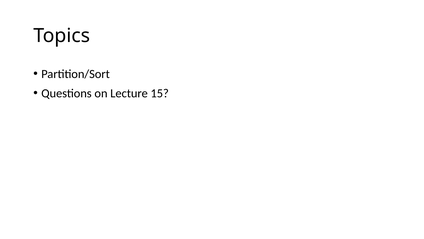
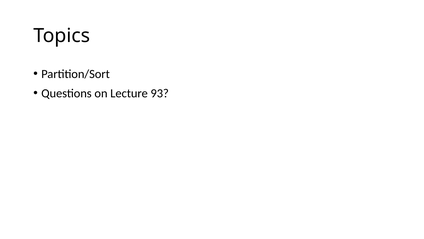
15: 15 -> 93 (160, 93)
